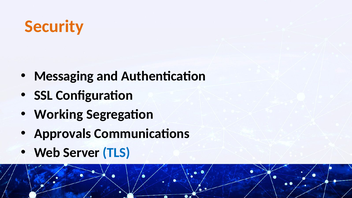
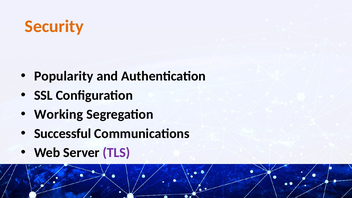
Messaging: Messaging -> Popularity (64, 76)
Approvals: Approvals -> Successful (63, 134)
TLS colour: blue -> purple (116, 153)
